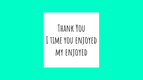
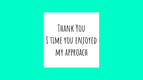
my enjoyed: enjoyed -> approach (76, 53)
